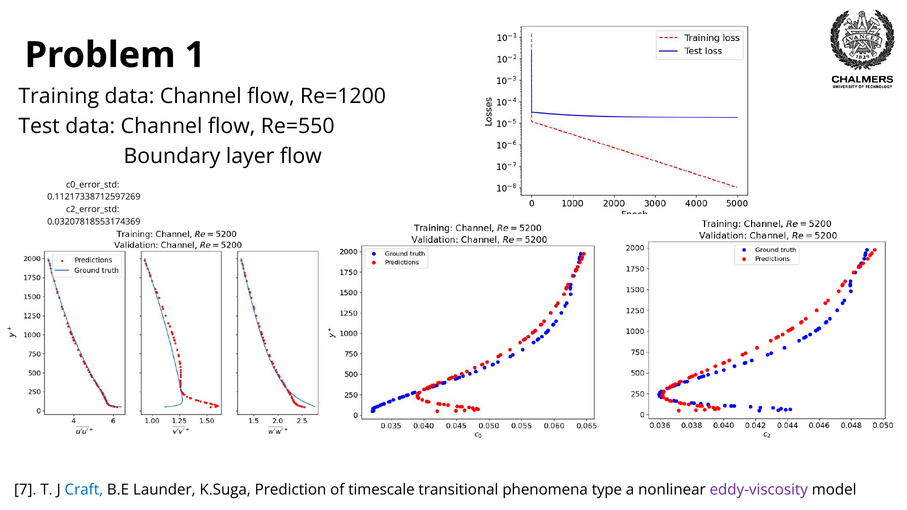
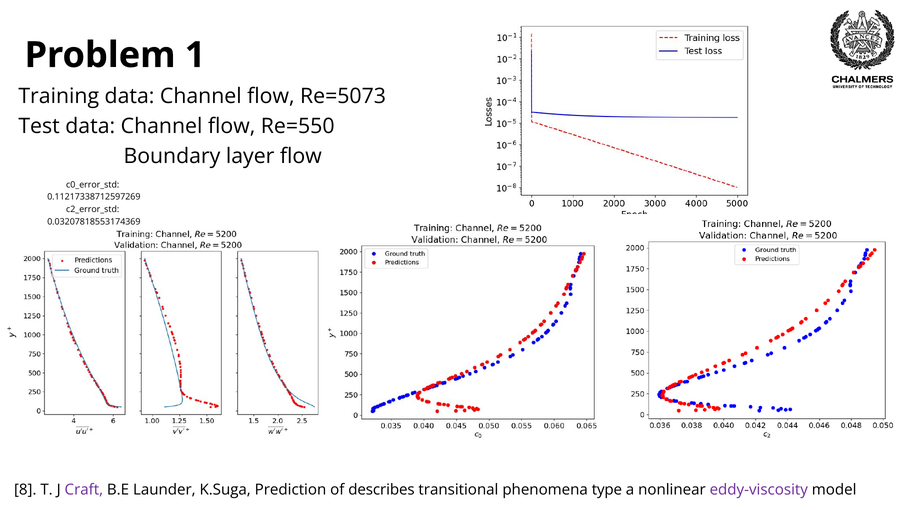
Re=1200: Re=1200 -> Re=5073 (343, 96)
7: 7 -> 8 (25, 490)
Craft colour: blue -> purple (84, 490)
timescale: timescale -> describes (381, 490)
